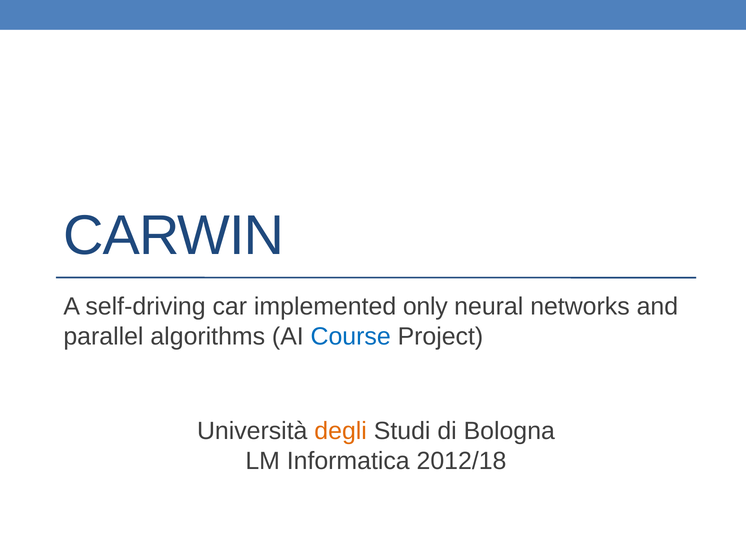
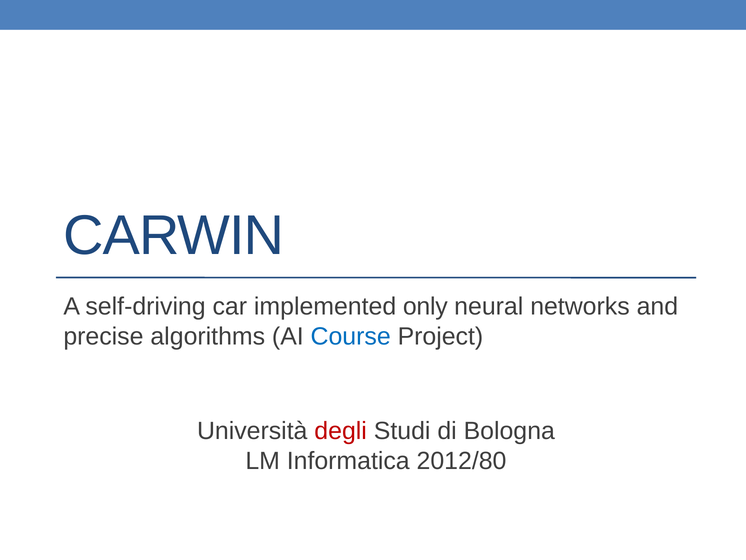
parallel: parallel -> precise (103, 336)
degli colour: orange -> red (341, 431)
2012/18: 2012/18 -> 2012/80 (462, 461)
